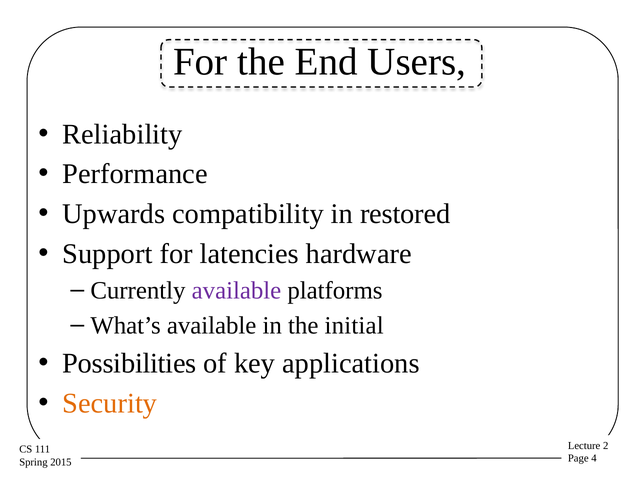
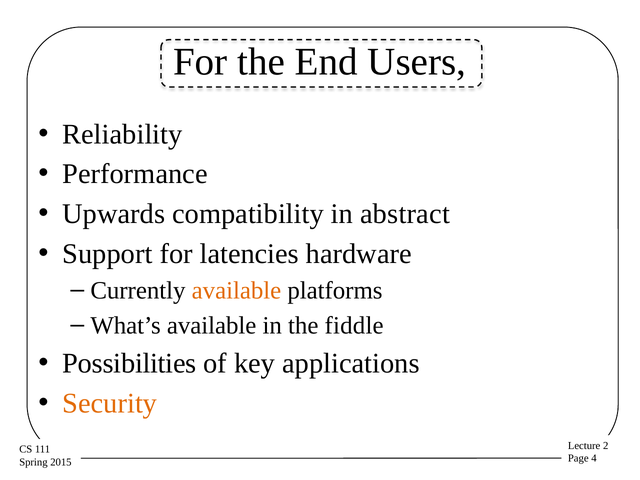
restored: restored -> abstract (405, 214)
available colour: purple -> orange (236, 291)
initial: initial -> fiddle (354, 325)
